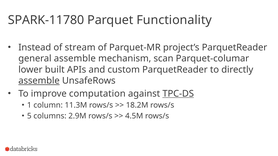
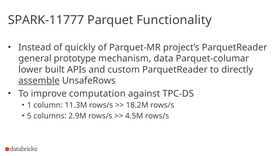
SPARK-11780: SPARK-11780 -> SPARK-11777 (46, 20)
stream: stream -> quickly (80, 48)
general assemble: assemble -> prototype (75, 59)
scan: scan -> data (163, 59)
TPC-DS underline: present -> none (178, 94)
